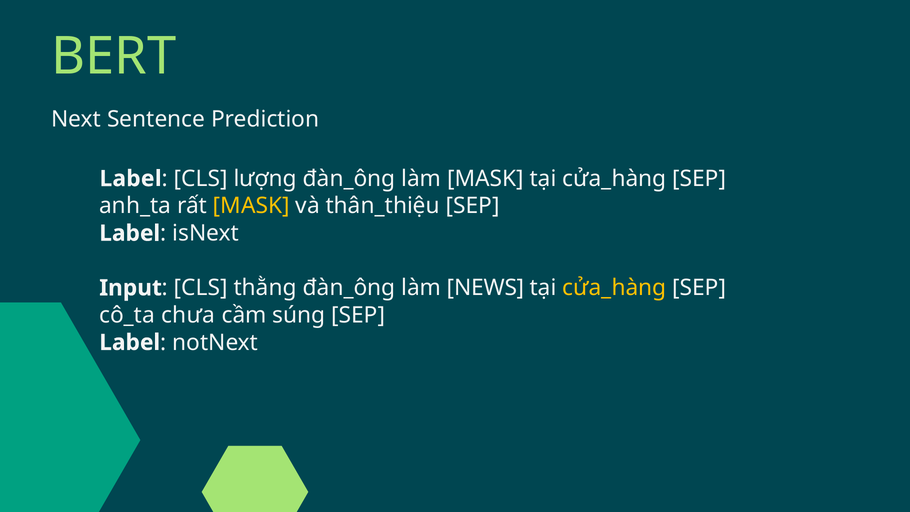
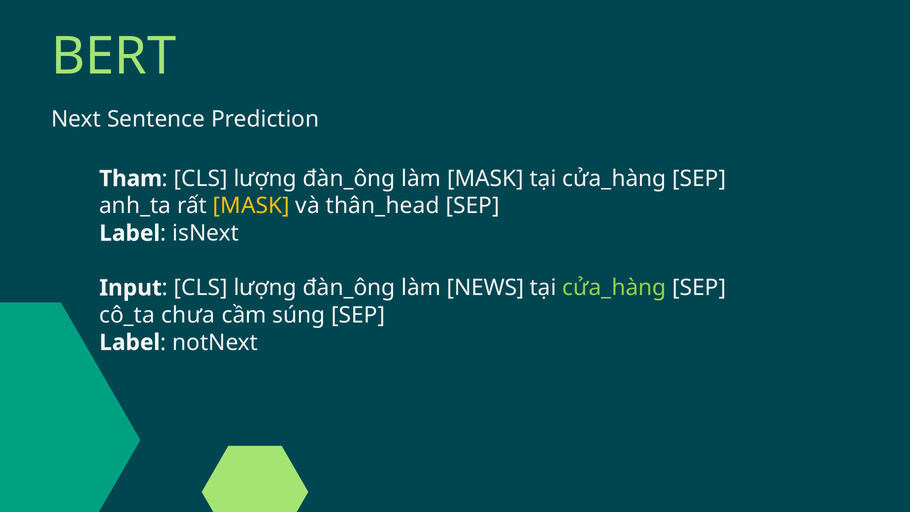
Label: Label -> Tham (131, 179)
thân_thiệu: thân_thiệu -> thân_head (383, 206)
thằng: thằng -> lượng (265, 288)
cửa_hàng colour: yellow -> light green (614, 288)
